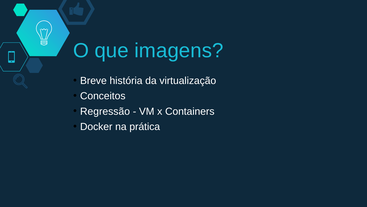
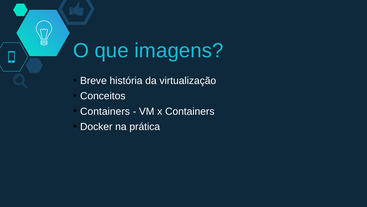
Regressão: Regressão -> Containers (105, 111)
